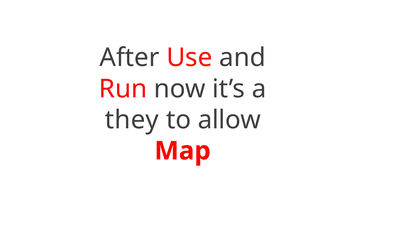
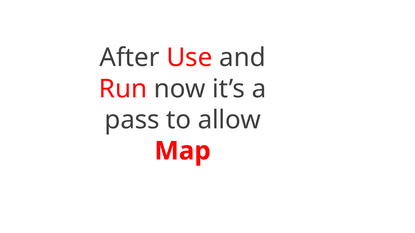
they: they -> pass (132, 120)
